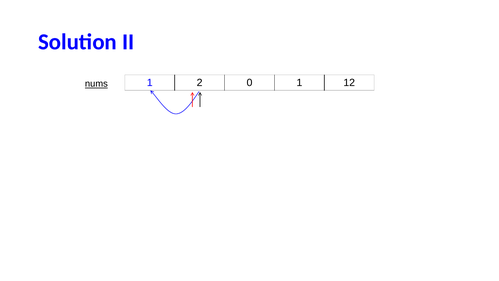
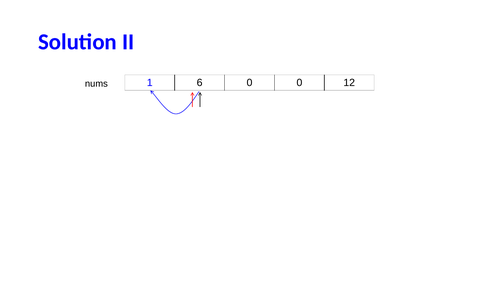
2: 2 -> 6 (200, 83)
0 1: 1 -> 0 (299, 83)
nums underline: present -> none (96, 84)
